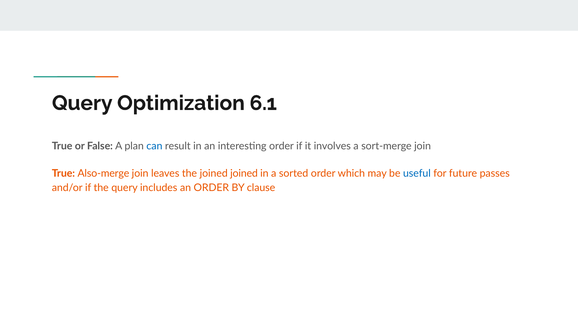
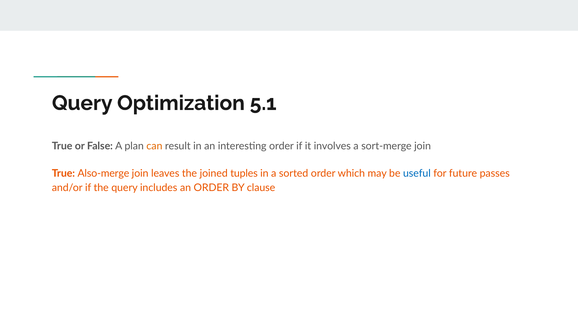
6.1: 6.1 -> 5.1 (263, 103)
can colour: blue -> orange (154, 146)
joined joined: joined -> tuples (244, 173)
